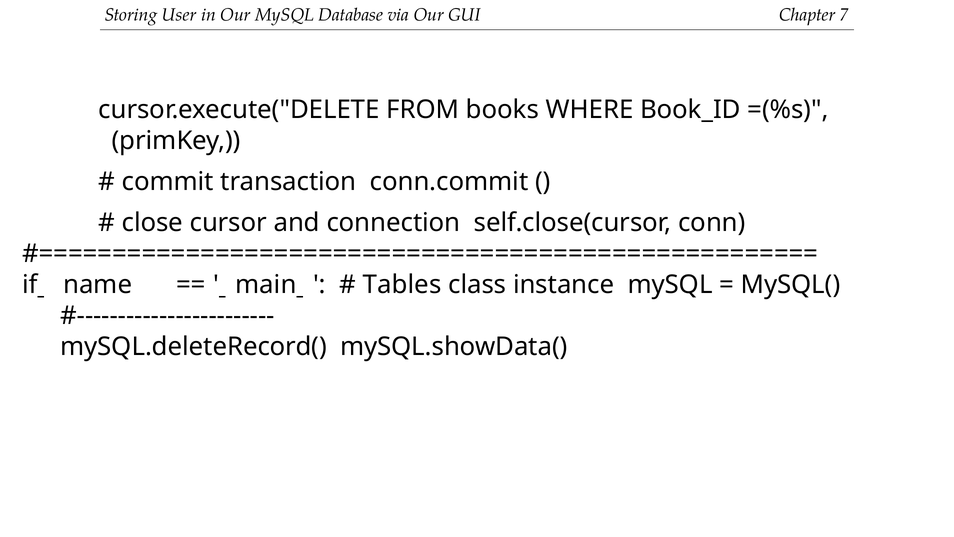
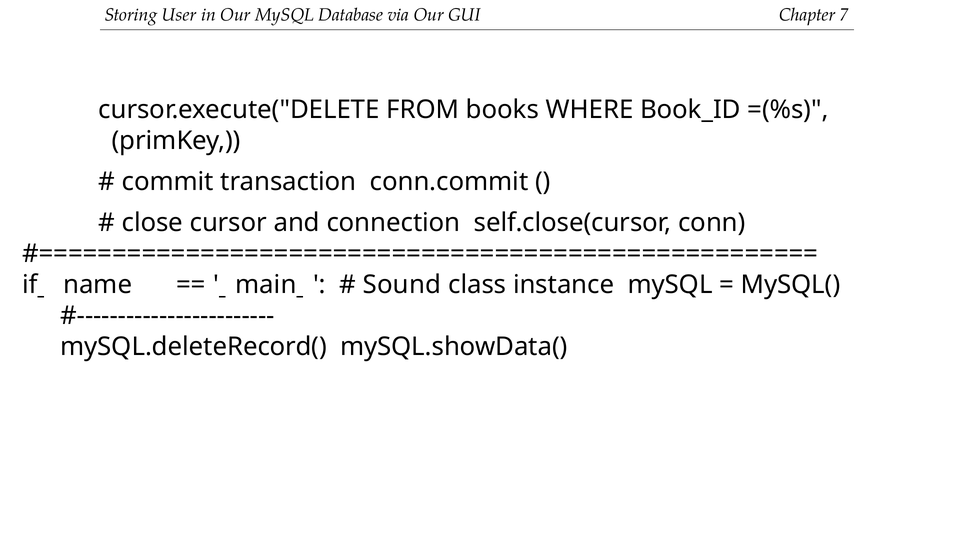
Tables: Tables -> Sound (402, 285)
